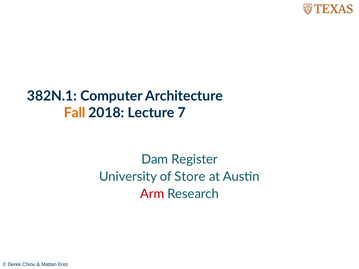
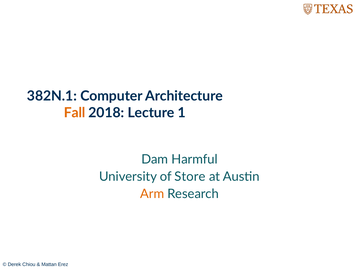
7: 7 -> 1 (182, 113)
Register: Register -> Harmful (195, 159)
Arm colour: red -> orange (152, 194)
